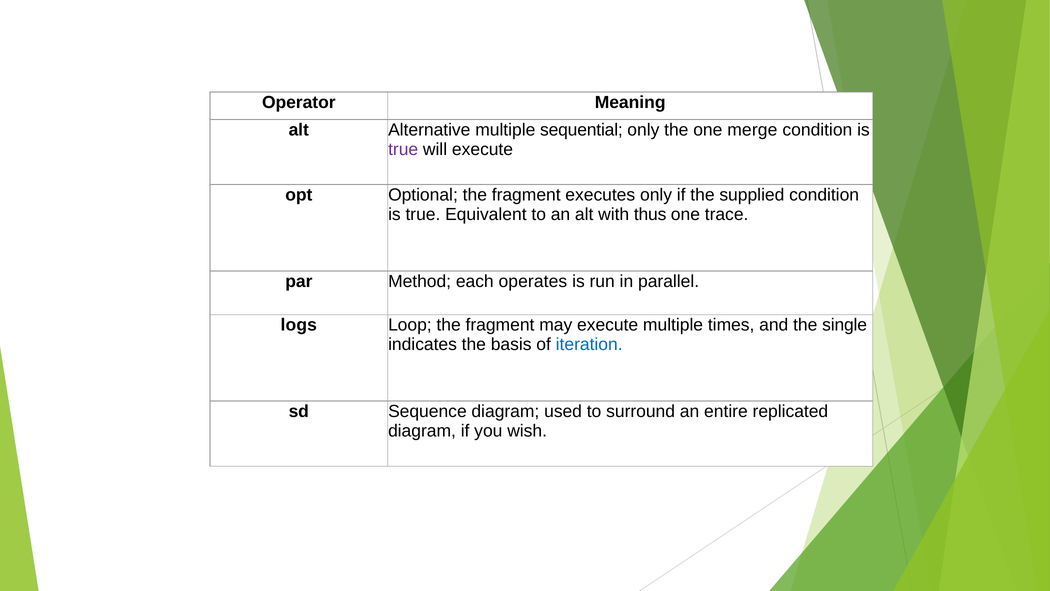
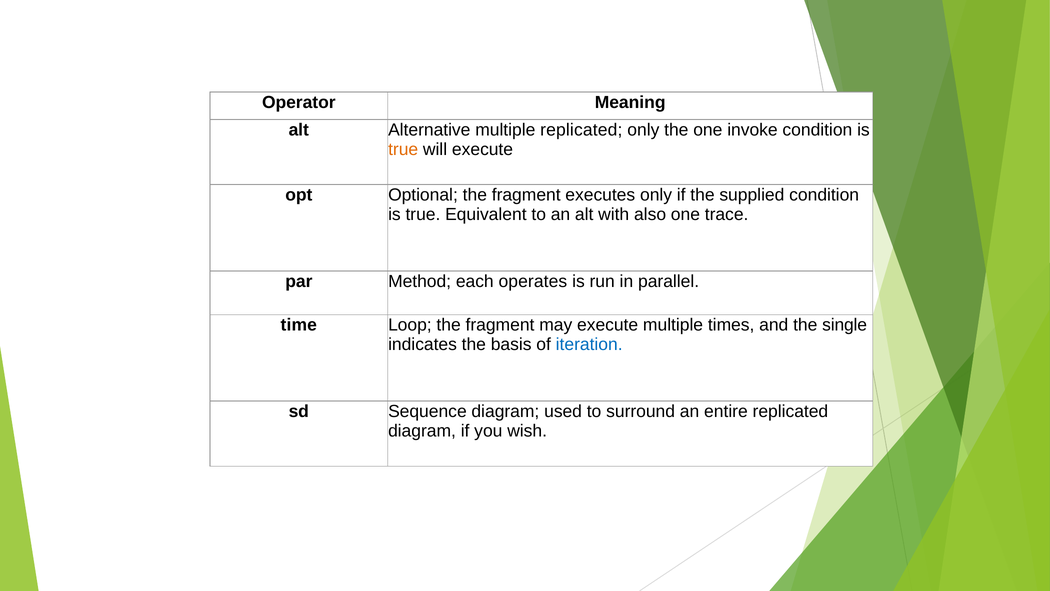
multiple sequential: sequential -> replicated (581, 130)
merge: merge -> invoke (752, 130)
true colour: purple -> orange (403, 149)
thus: thus -> also (650, 214)
logs: logs -> time (299, 325)
